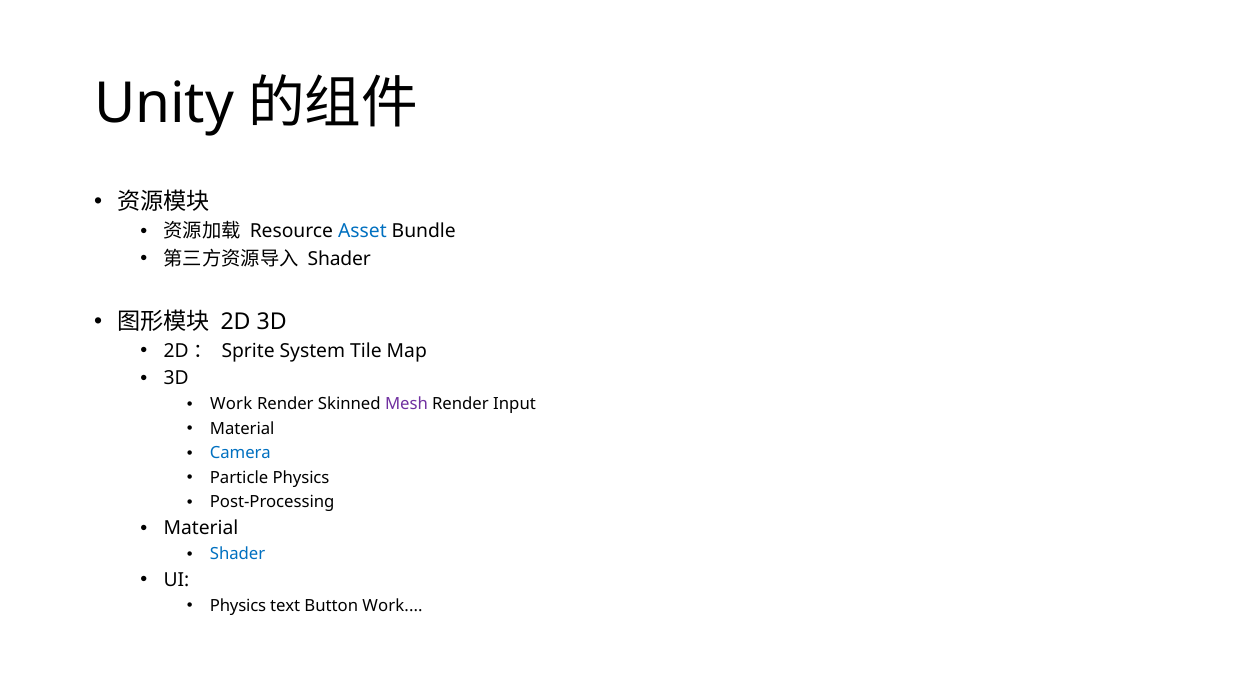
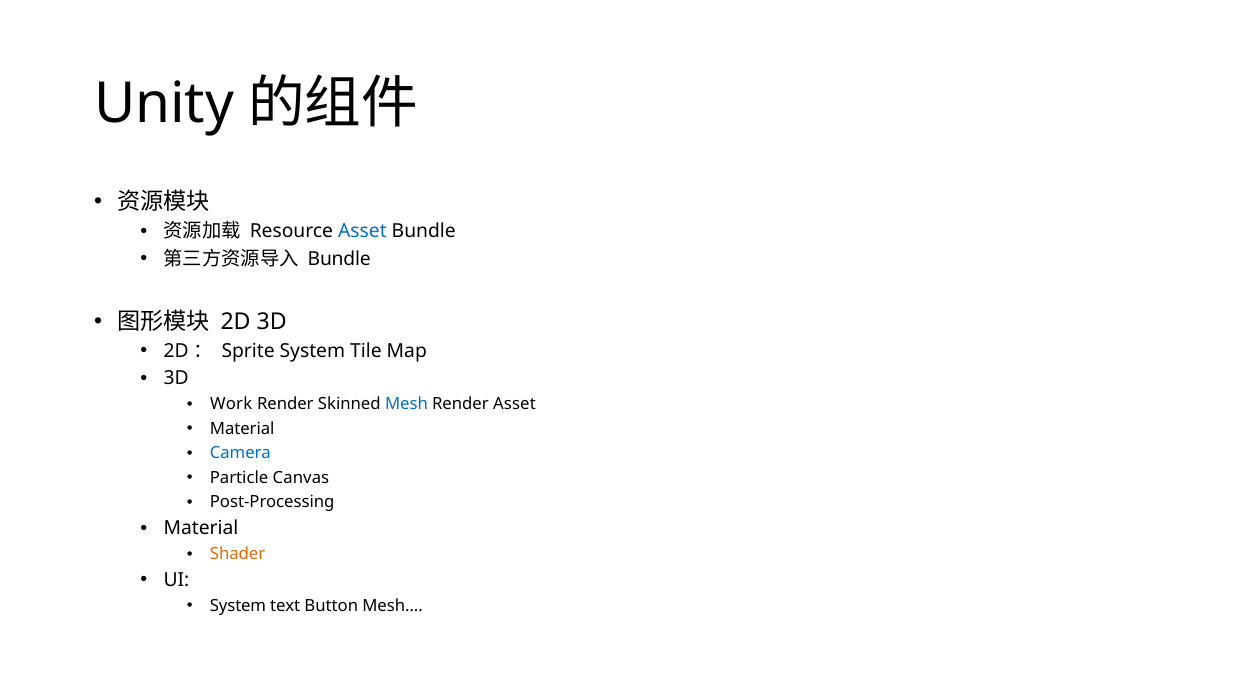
Shader: Shader -> Bundle (339, 259)
Mesh colour: purple -> blue (406, 404)
Render Input: Input -> Asset (514, 404)
Particle Physics: Physics -> Canvas (301, 478)
Shader colour: blue -> orange (238, 554)
Physics: Physics -> System (238, 606)
Button Work: Work -> Mesh (393, 606)
